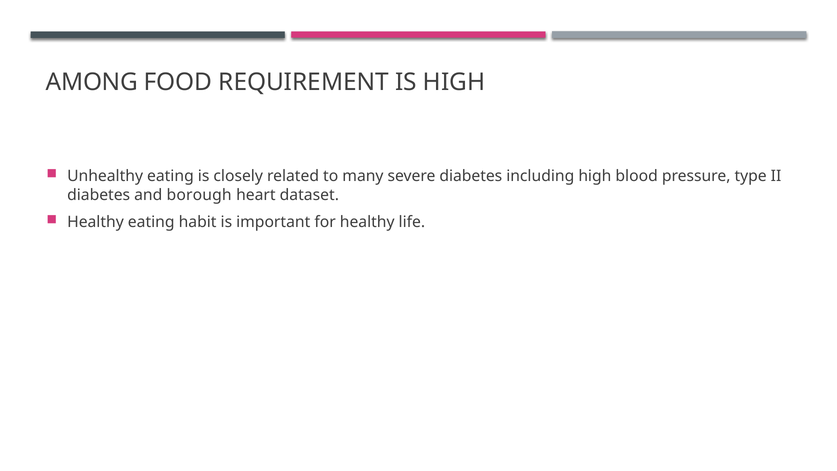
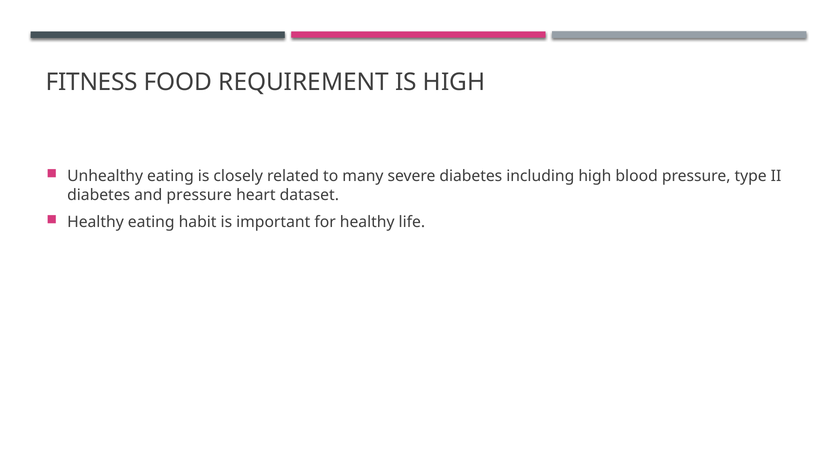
AMONG: AMONG -> FITNESS (92, 82)
and borough: borough -> pressure (199, 195)
